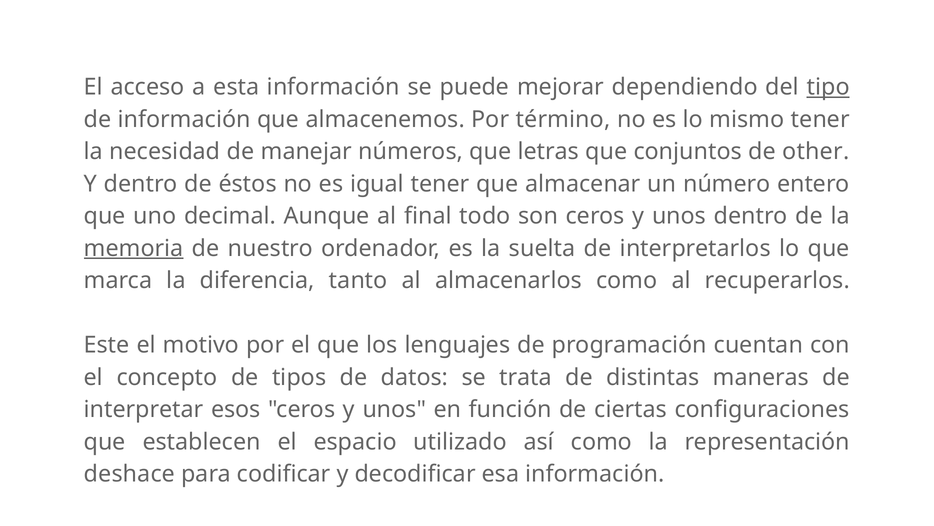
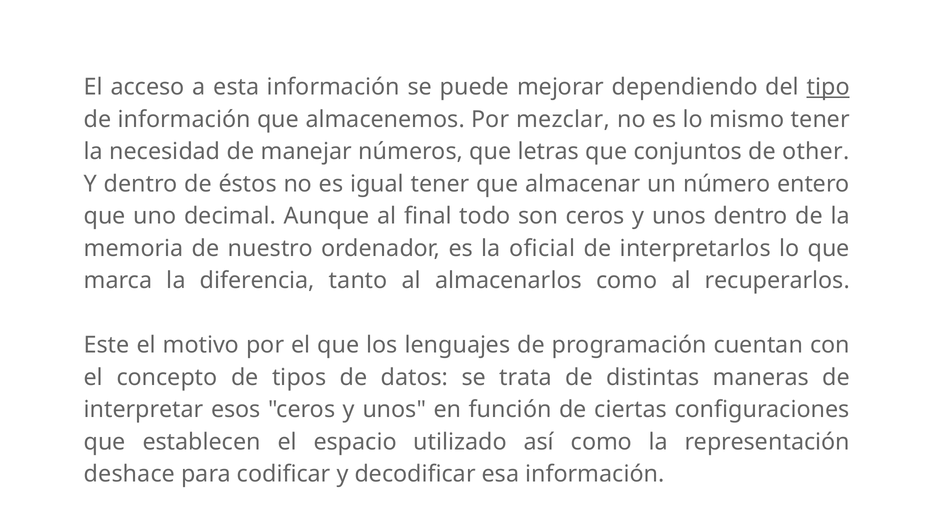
término: término -> mezclar (563, 119)
memoria underline: present -> none (134, 248)
suelta: suelta -> oficial (542, 248)
